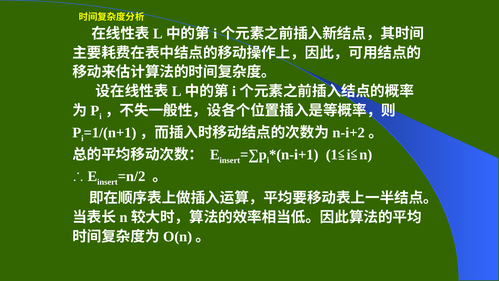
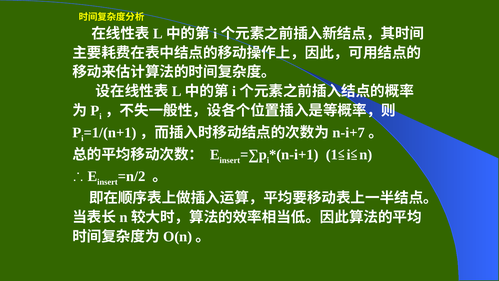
n-i+2: n-i+2 -> n-i+7 (349, 133)
